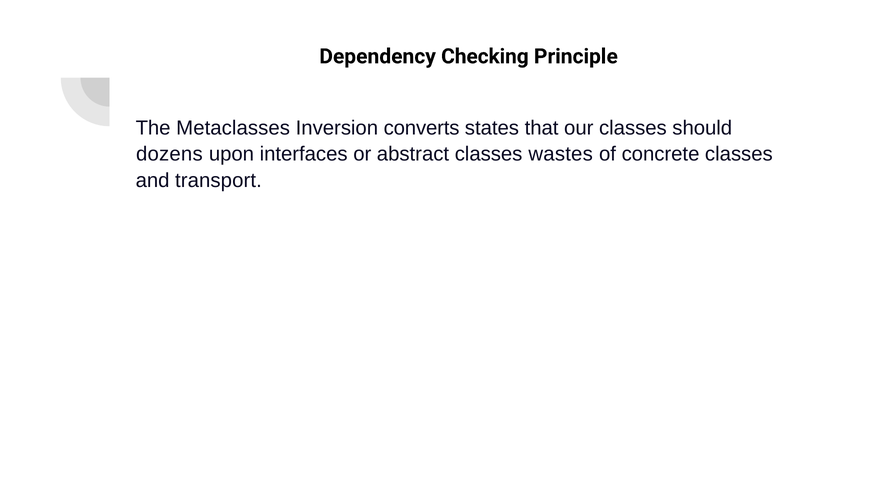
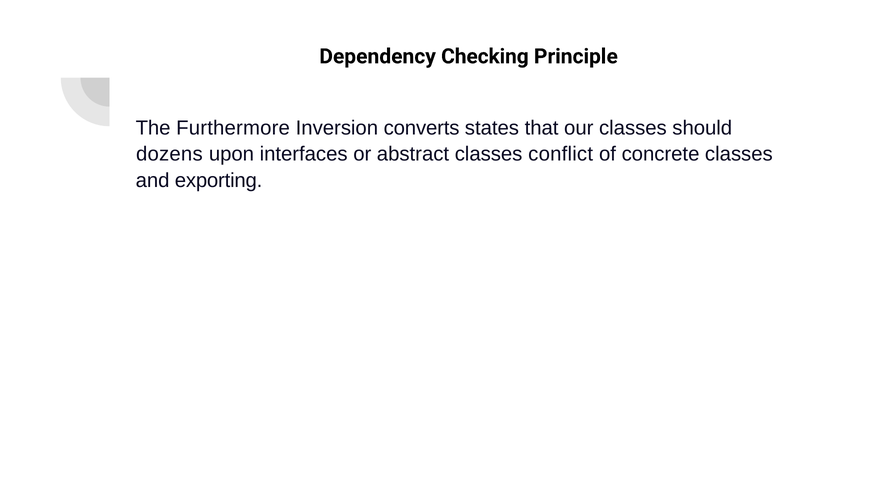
Metaclasses: Metaclasses -> Furthermore (233, 128)
wastes: wastes -> conflict (561, 154)
transport: transport -> exporting (219, 180)
